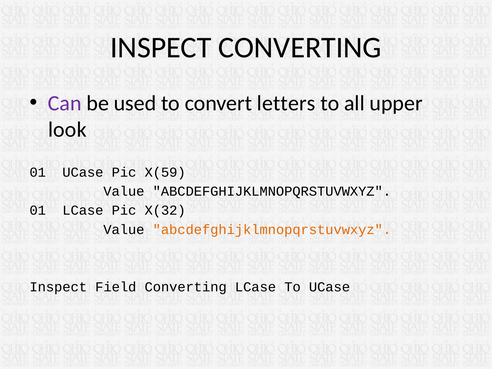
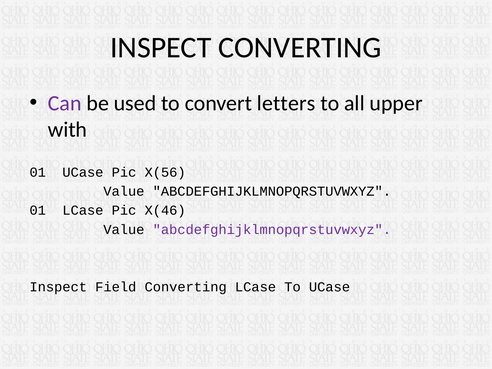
look: look -> with (68, 129)
X(59: X(59 -> X(56 (165, 172)
X(32: X(32 -> X(46 (165, 210)
abcdefghijklmnopqrstuvwxyz colour: orange -> purple (272, 230)
